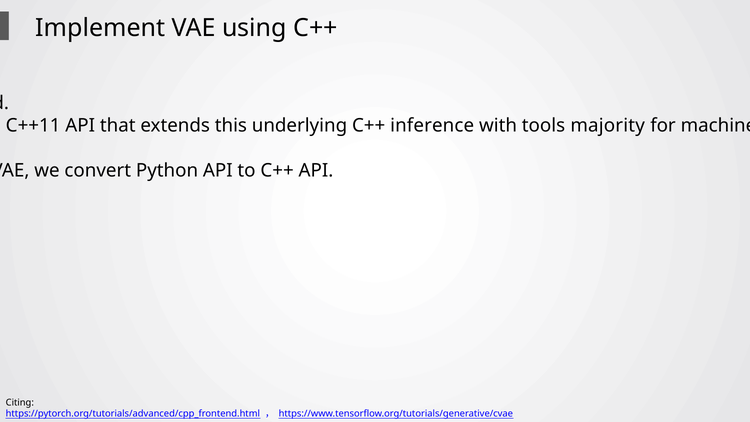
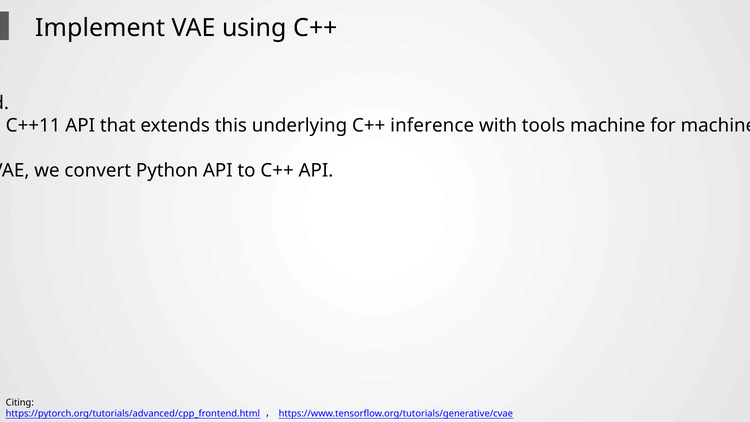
tools majority: majority -> machine (608, 126)
